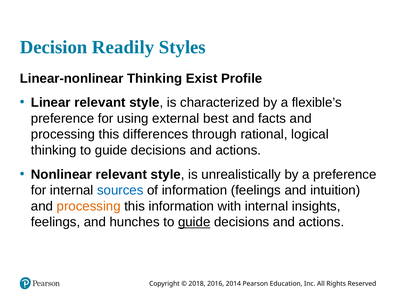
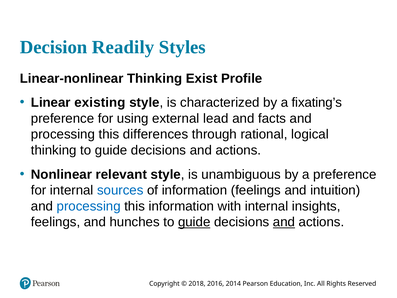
Linear relevant: relevant -> existing (100, 102)
flexible’s: flexible’s -> fixating’s (317, 102)
best: best -> lead (216, 118)
unrealistically: unrealistically -> unambiguous (241, 174)
processing colour: orange -> blue (89, 206)
and underline: none -> present (284, 222)
